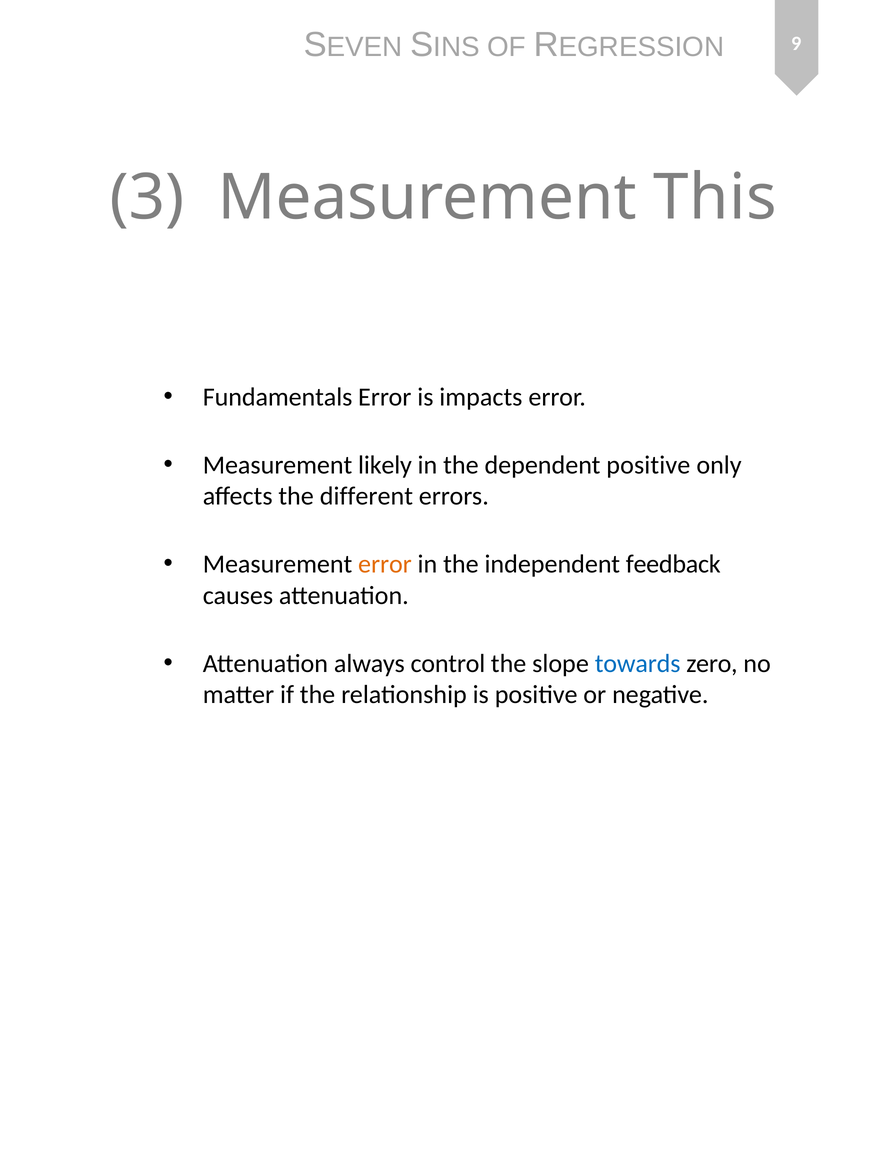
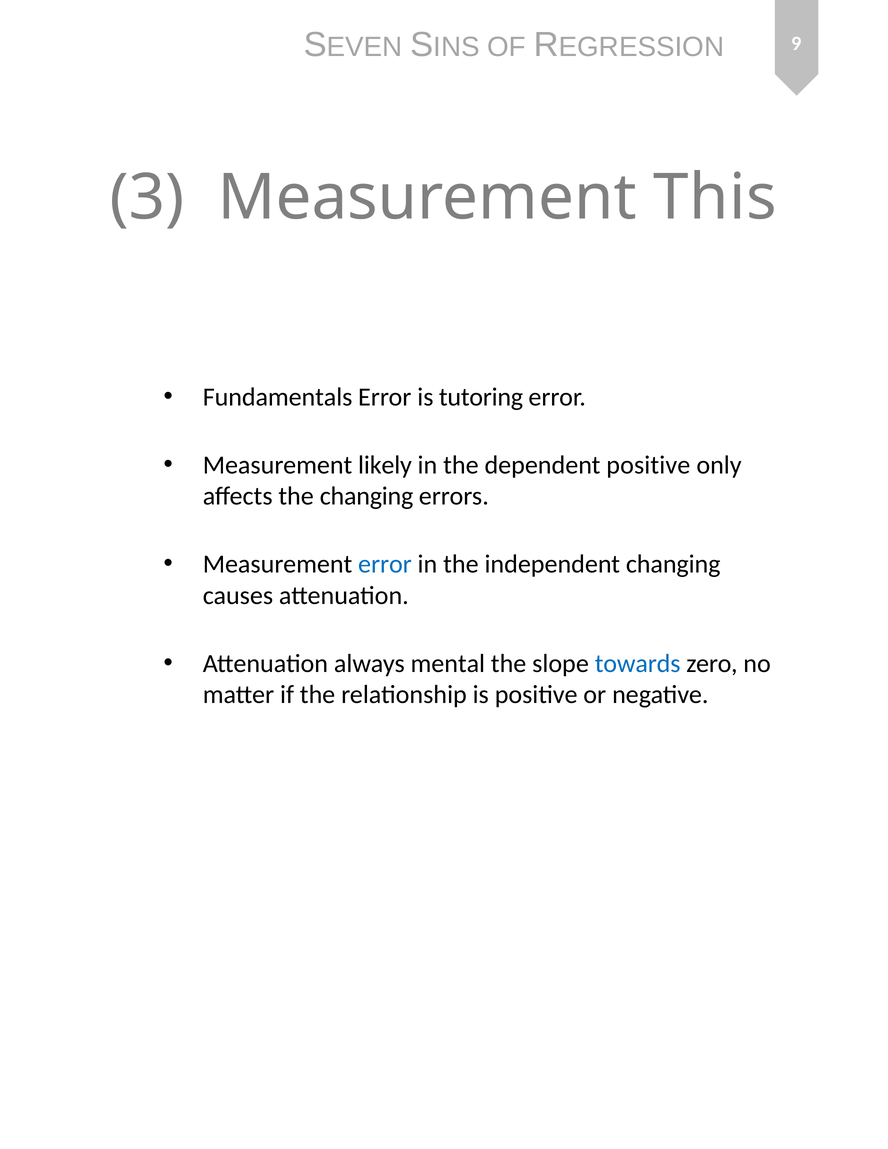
impacts: impacts -> tutoring (481, 397)
the different: different -> changing (367, 496)
error colour: orange -> blue (385, 564)
independent feedback: feedback -> changing (673, 564)
control: control -> mental (448, 663)
